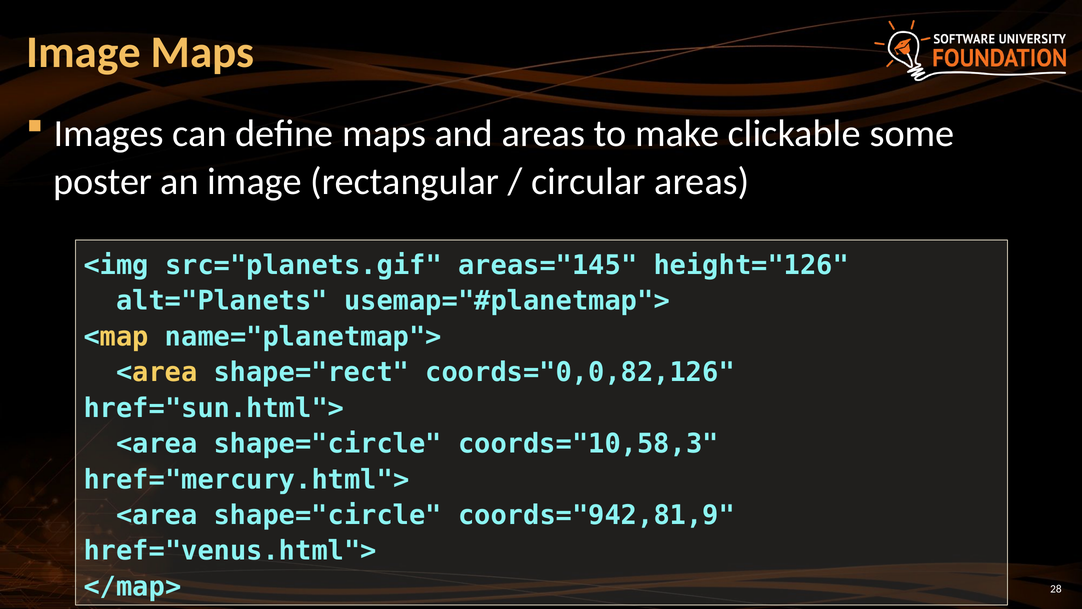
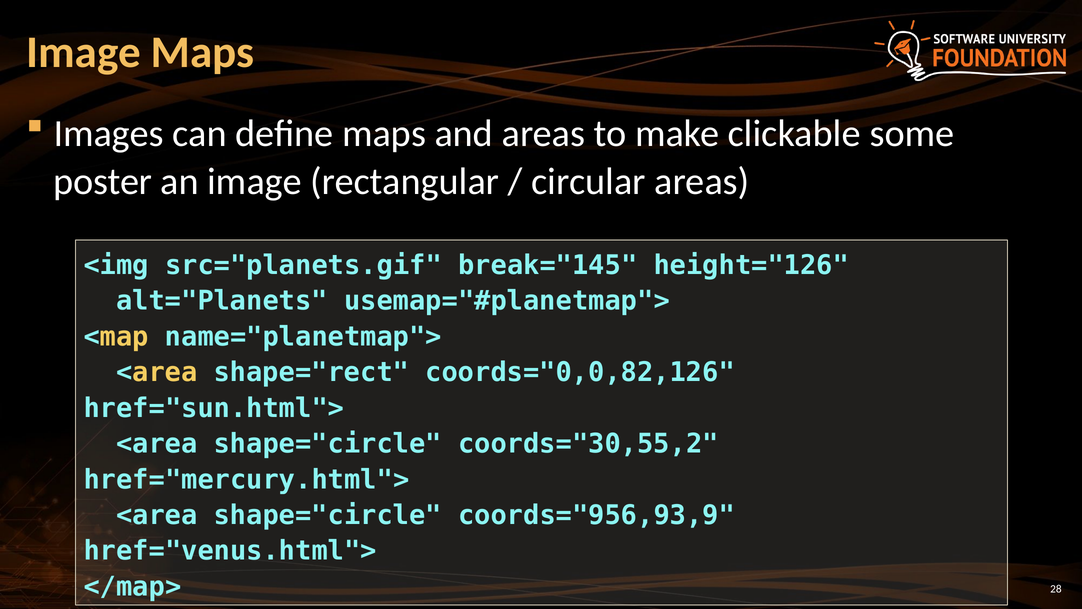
areas="145: areas="145 -> break="145 (548, 265)
coords="10,58,3: coords="10,58,3 -> coords="30,55,2 (588, 444)
coords="942,81,9: coords="942,81,9 -> coords="956,93,9 (597, 515)
